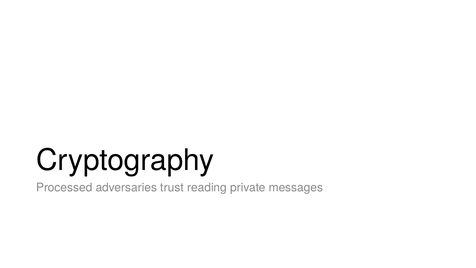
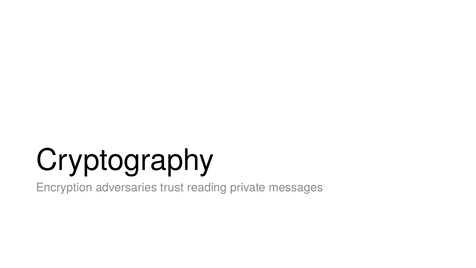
Processed: Processed -> Encryption (64, 187)
